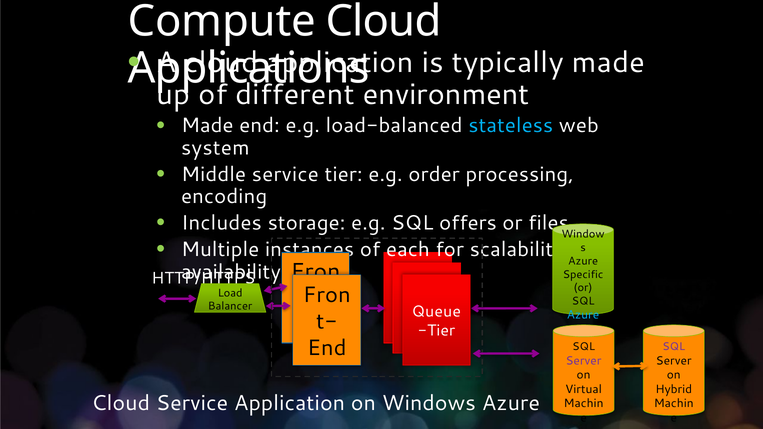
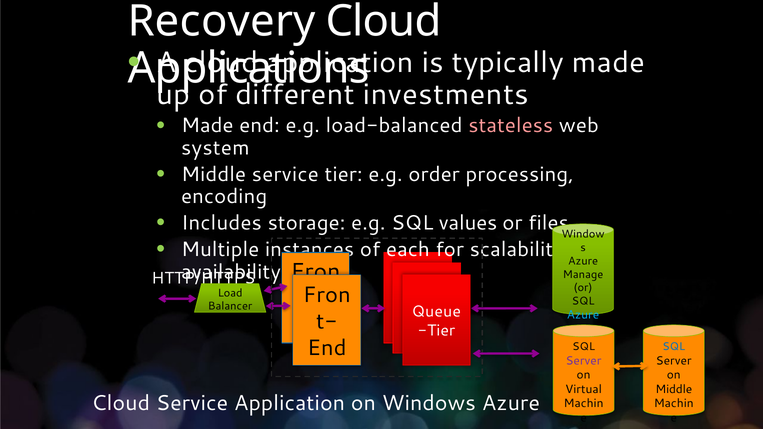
Compute: Compute -> Recovery (222, 21)
environment: environment -> investments (446, 94)
stateless colour: light blue -> pink (511, 126)
offers: offers -> values (468, 223)
Specific: Specific -> Manage (583, 274)
SQL colour: purple -> blue (674, 347)
Hybrid: Hybrid -> Middle (674, 389)
